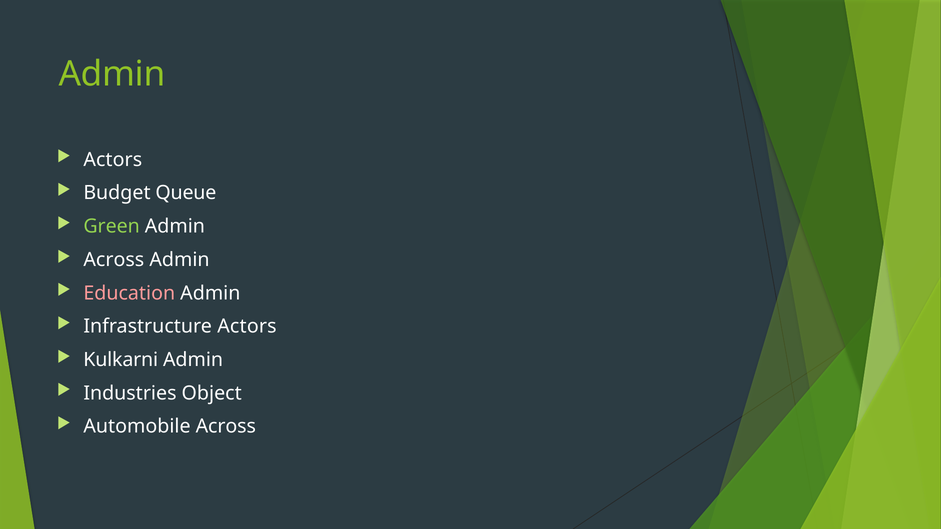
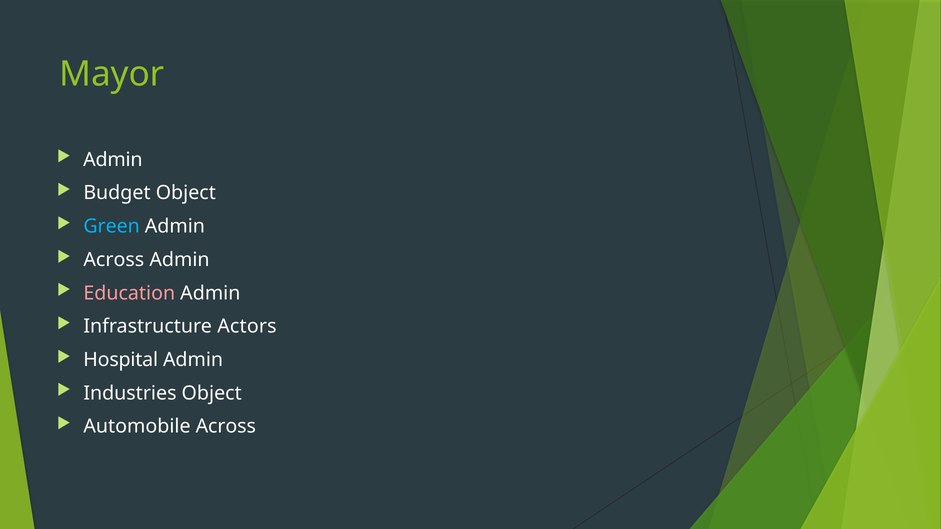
Admin: Admin -> Mayor (112, 74)
Actors: Actors -> Admin (113, 160)
Budget Queue: Queue -> Object (186, 193)
Green colour: light green -> light blue (112, 226)
Kulkarni: Kulkarni -> Hospital (121, 360)
